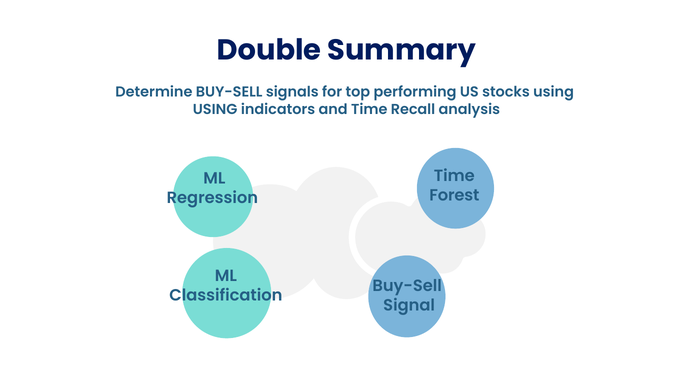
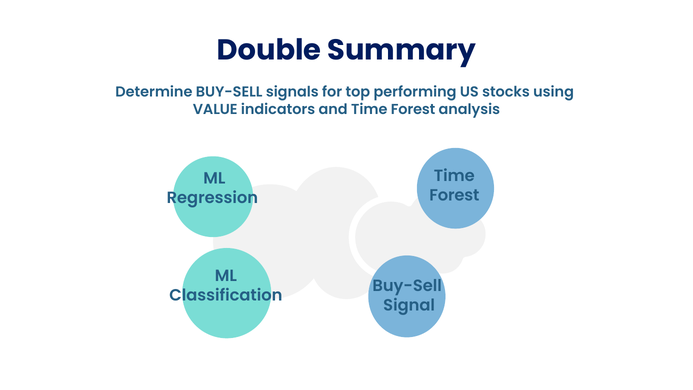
USING: USING -> VALUE (215, 109)
and Time Recall: Recall -> Forest (413, 109)
